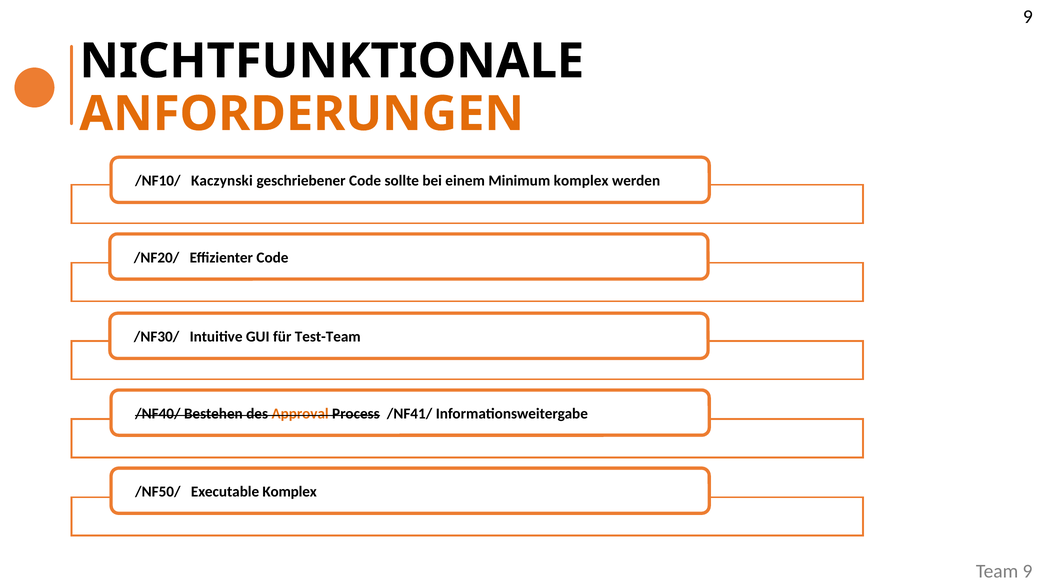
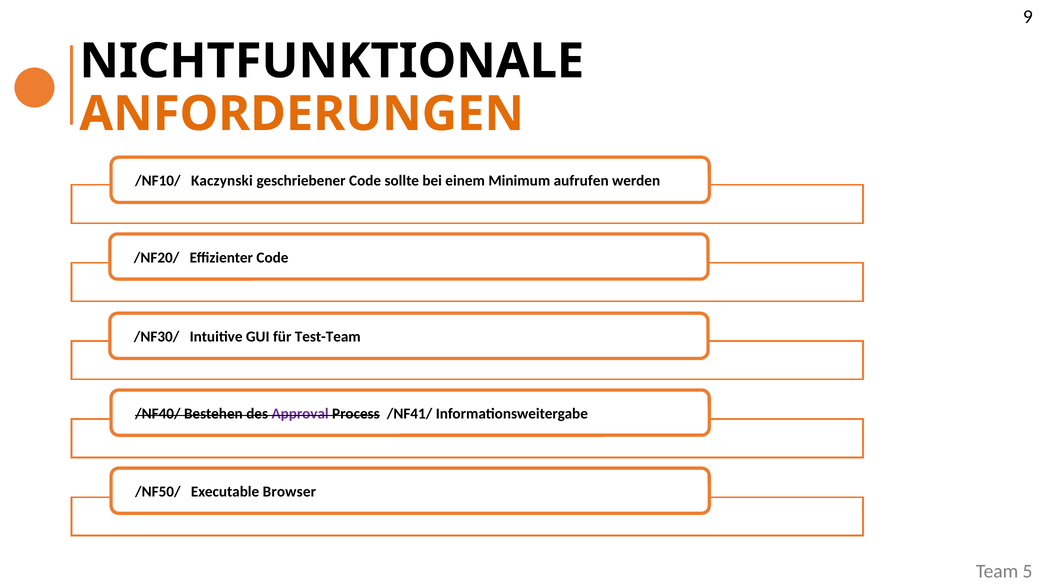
Minimum komplex: komplex -> aufrufen (581, 181)
Approval colour: orange -> purple (300, 413)
Executable Komplex: Komplex -> Browser (289, 491)
Team 9: 9 -> 5 (1028, 571)
